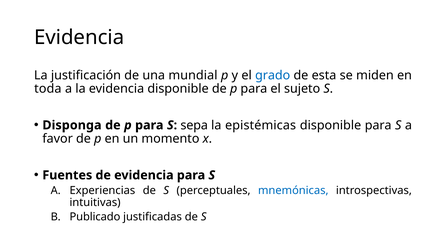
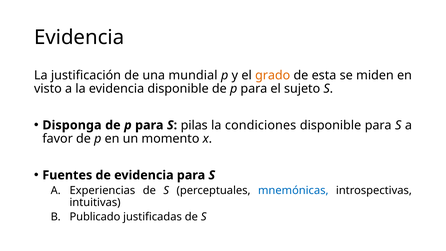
grado colour: blue -> orange (273, 75)
toda: toda -> visto (48, 89)
sepa: sepa -> pilas (194, 125)
epistémicas: epistémicas -> condiciones (261, 125)
